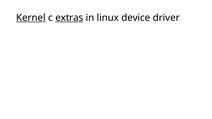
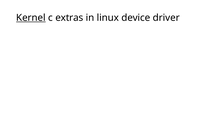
extras underline: present -> none (69, 18)
